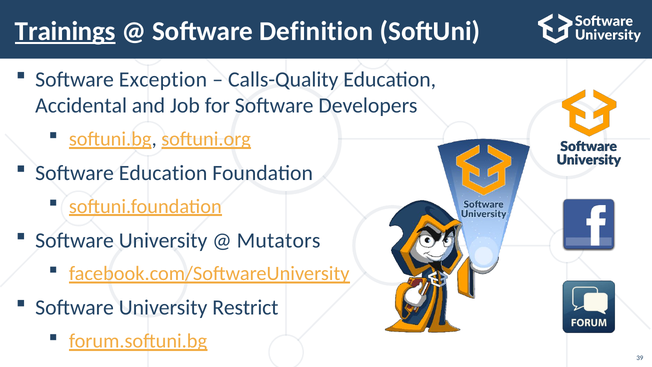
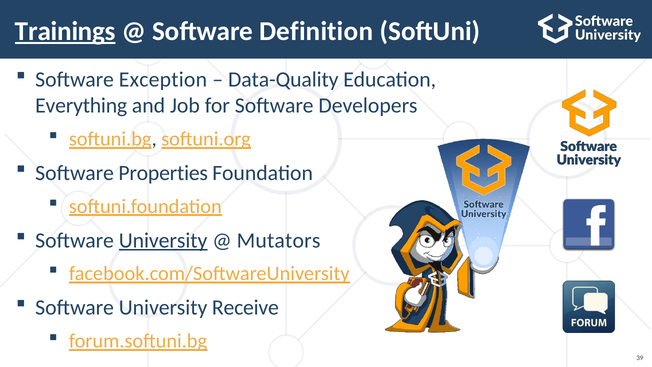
Calls-Quality: Calls-Quality -> Data-Quality (283, 80)
Accidental: Accidental -> Everything (81, 106)
Software Education: Education -> Properties (163, 173)
University underline: none -> present (163, 240)
Restrict: Restrict -> Receive (245, 308)
